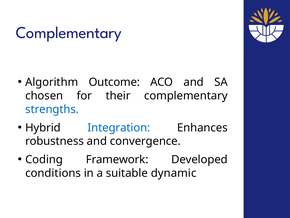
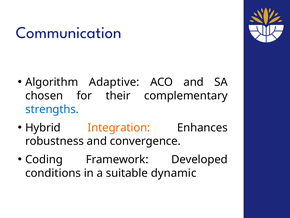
Complementary: Complementary -> Communication (69, 32)
Outcome: Outcome -> Adaptive (114, 82)
Integration colour: blue -> orange (119, 127)
